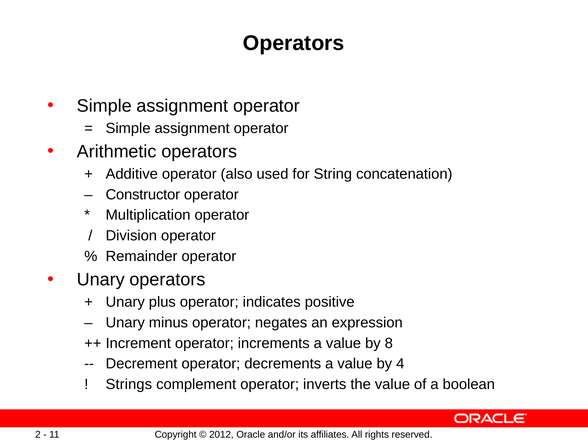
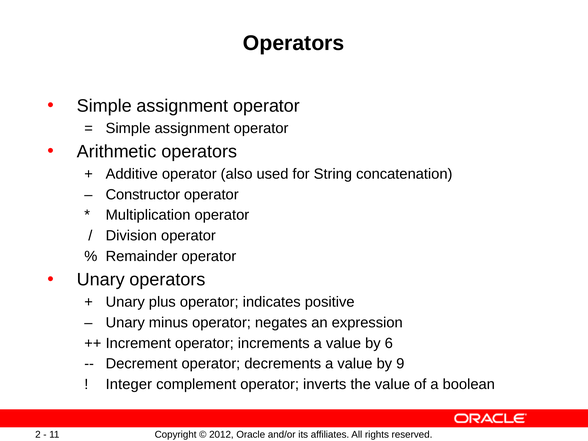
8: 8 -> 6 (389, 343)
4: 4 -> 9 (400, 364)
Strings: Strings -> Integer (129, 384)
